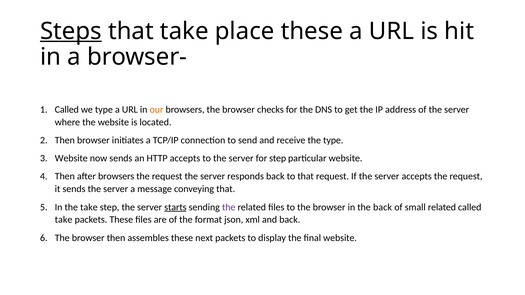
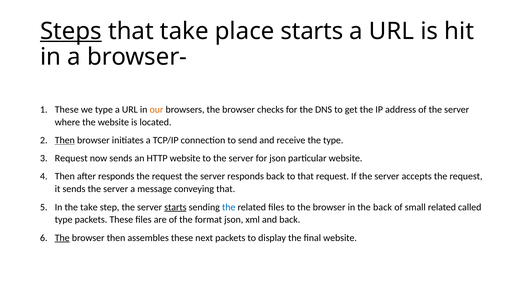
place these: these -> starts (312, 31)
Called: Called -> These (67, 110)
Then underline: none -> present (65, 140)
Website: Website -> Request (71, 158)
HTTP accepts: accepts -> website (185, 158)
for step: step -> json (278, 158)
after browsers: browsers -> responds (116, 177)
the colour: purple -> blue (229, 207)
take: take -> type (64, 220)
The underline: none -> present (62, 238)
